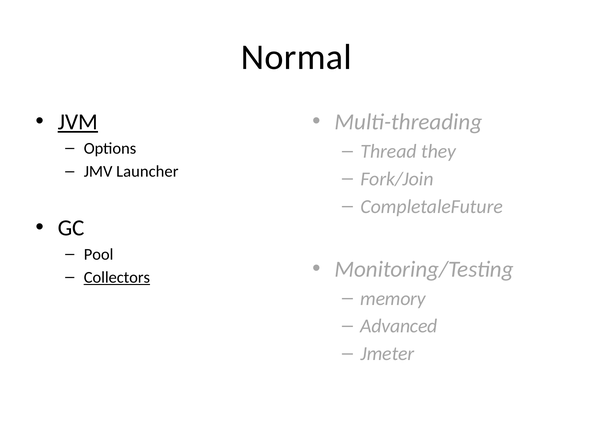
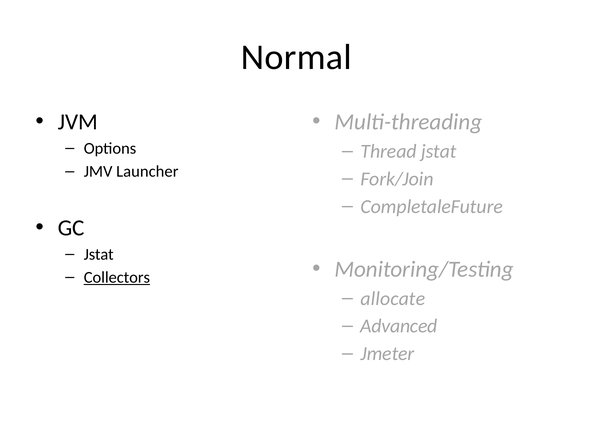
JVM underline: present -> none (78, 122)
Thread they: they -> jstat (439, 152)
Pool: Pool -> Jstat (99, 255)
memory: memory -> allocate (393, 299)
